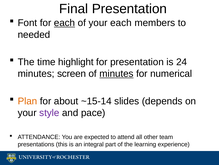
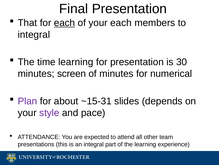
Font: Font -> That (27, 23)
needed: needed -> integral (34, 34)
time highlight: highlight -> learning (76, 62)
24: 24 -> 30 (182, 62)
minutes underline: present -> none (116, 73)
Plan colour: orange -> purple (27, 101)
~15-14: ~15-14 -> ~15-31 (96, 101)
